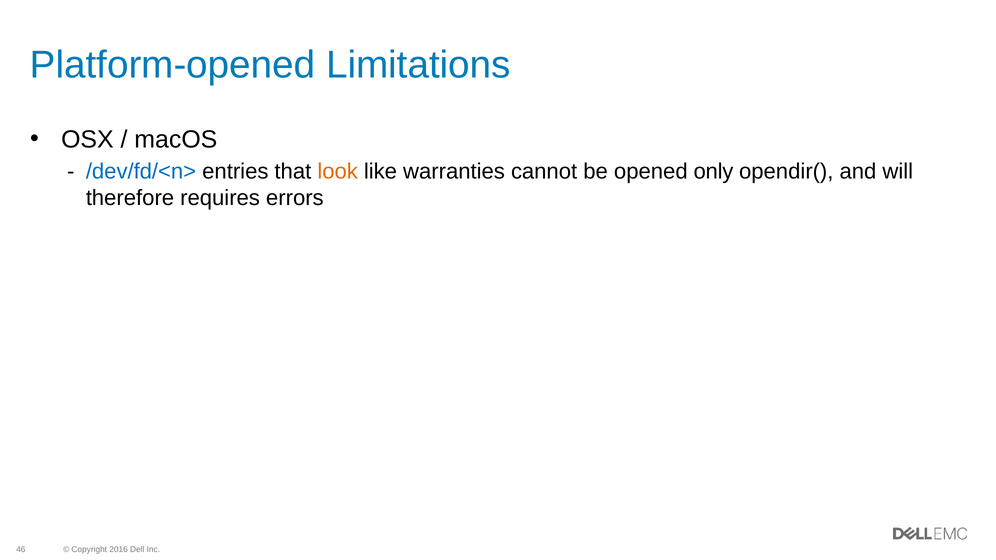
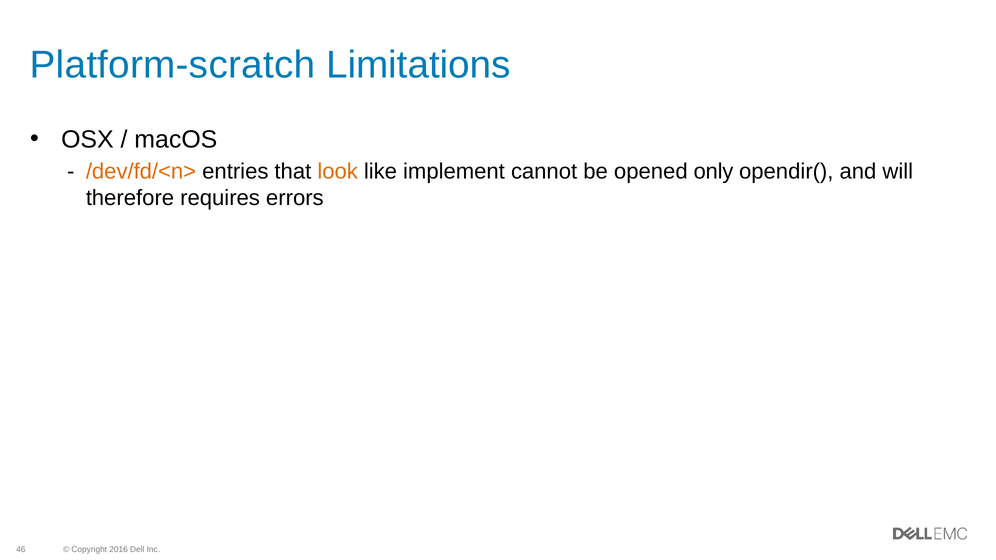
Platform-opened: Platform-opened -> Platform-scratch (173, 65)
/dev/fd/<n> colour: blue -> orange (141, 172)
warranties: warranties -> implement (454, 172)
